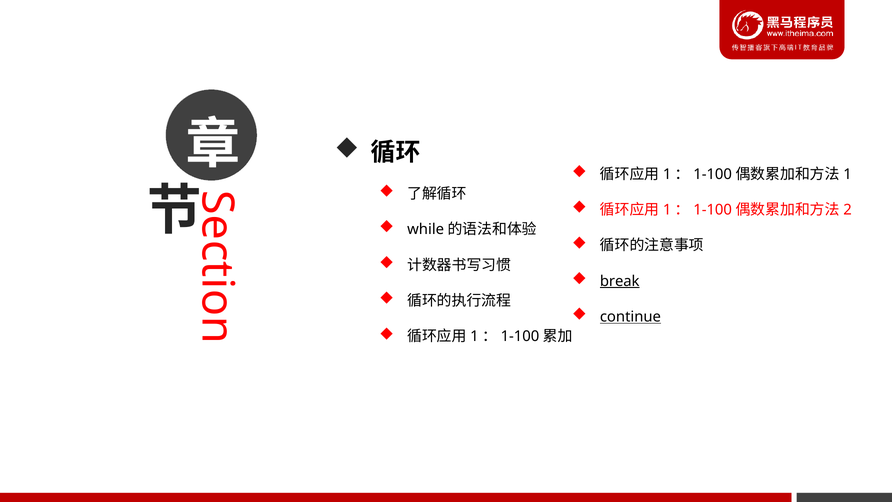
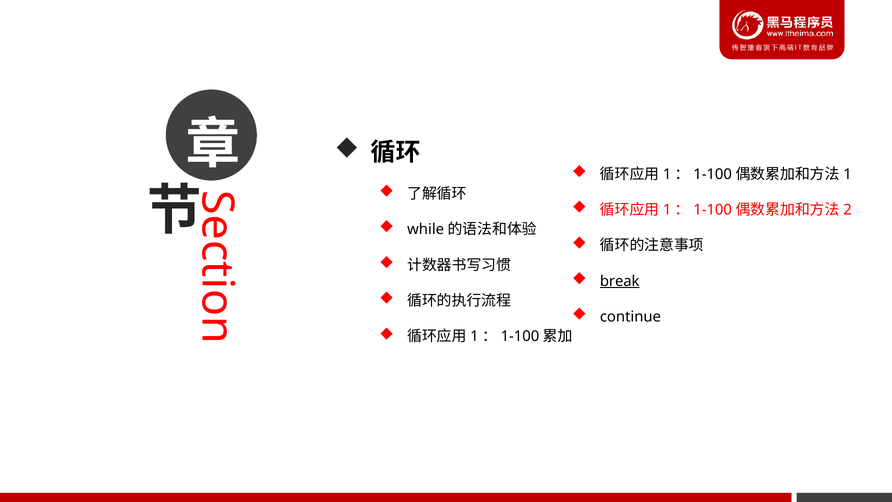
continue underline: present -> none (630, 317)
